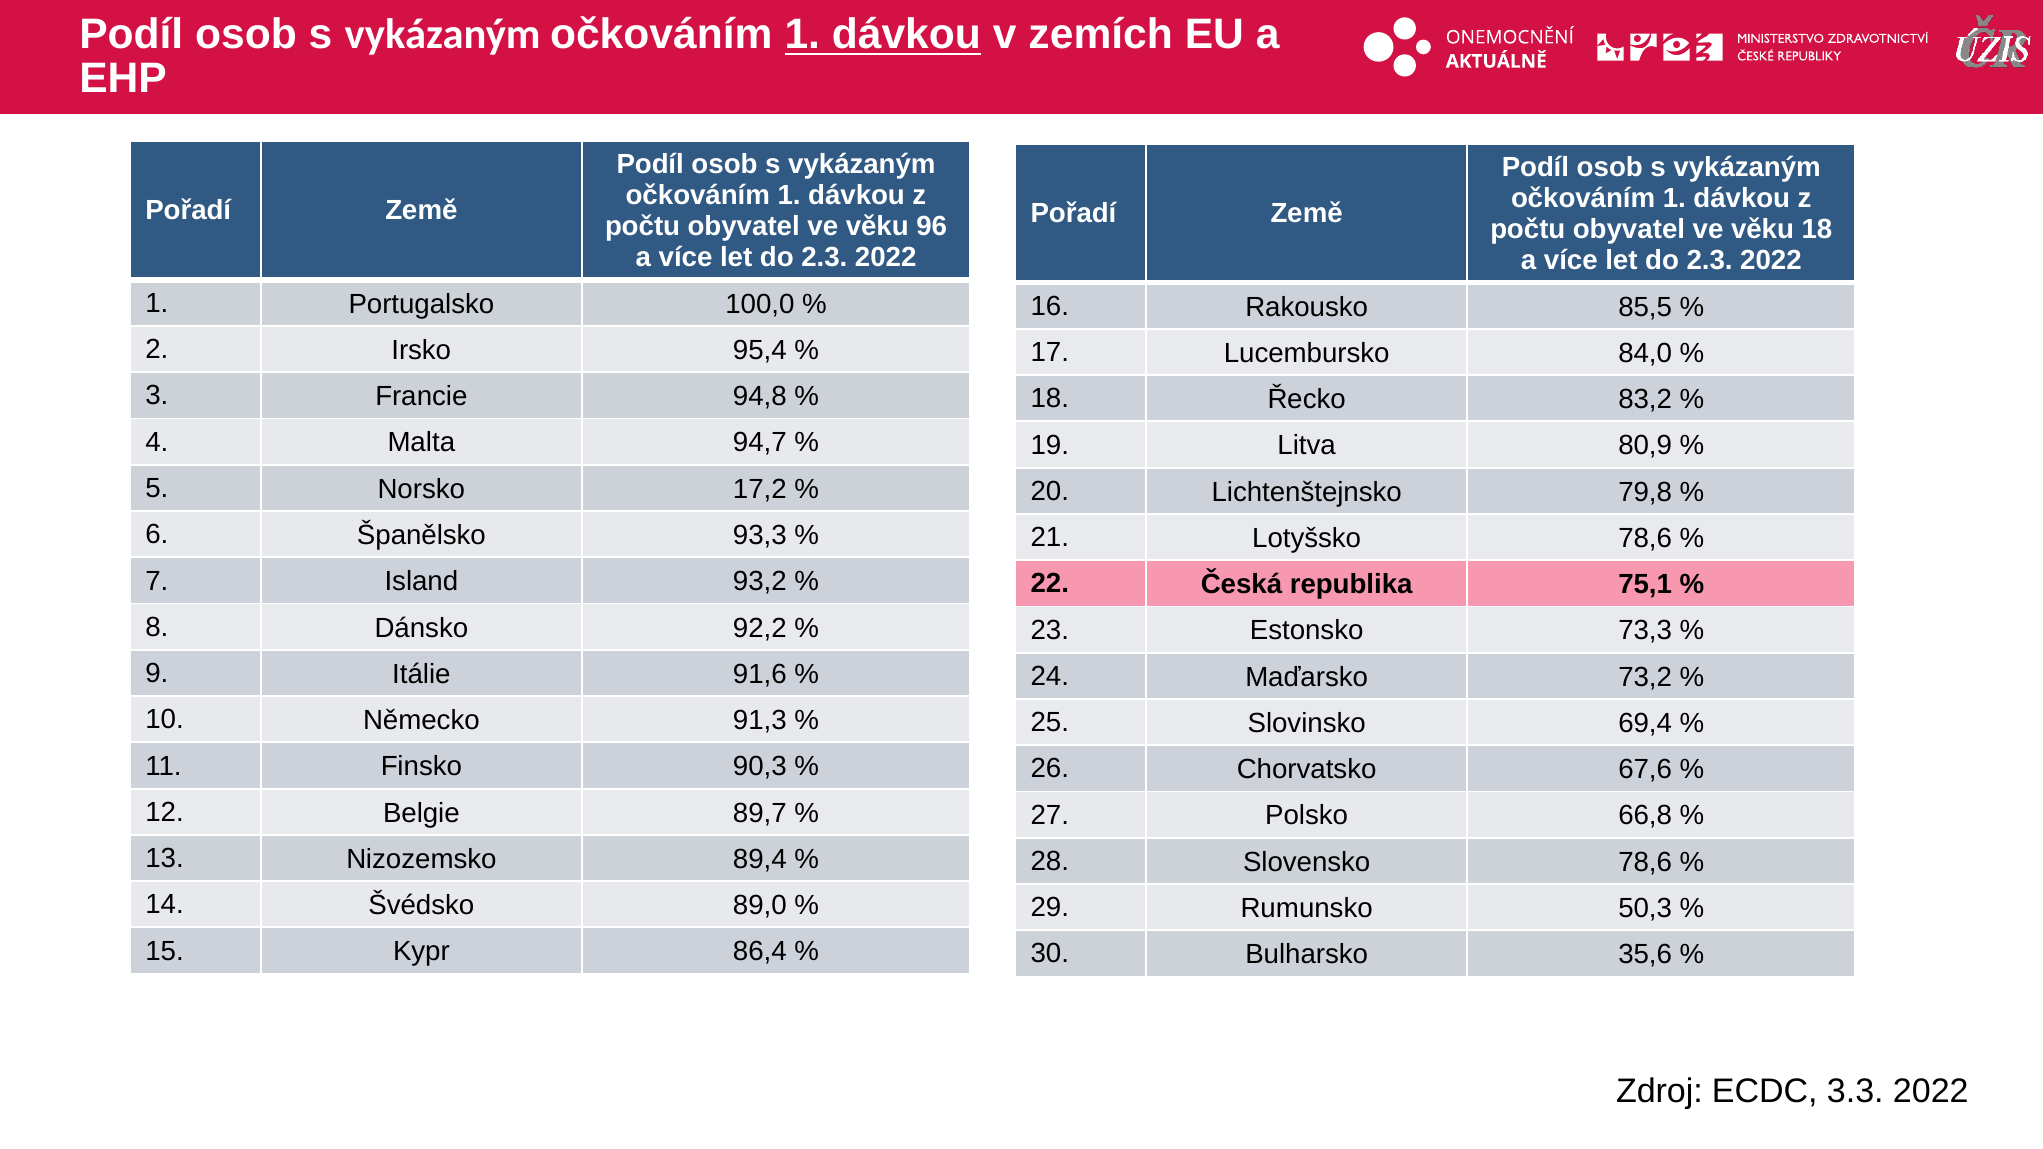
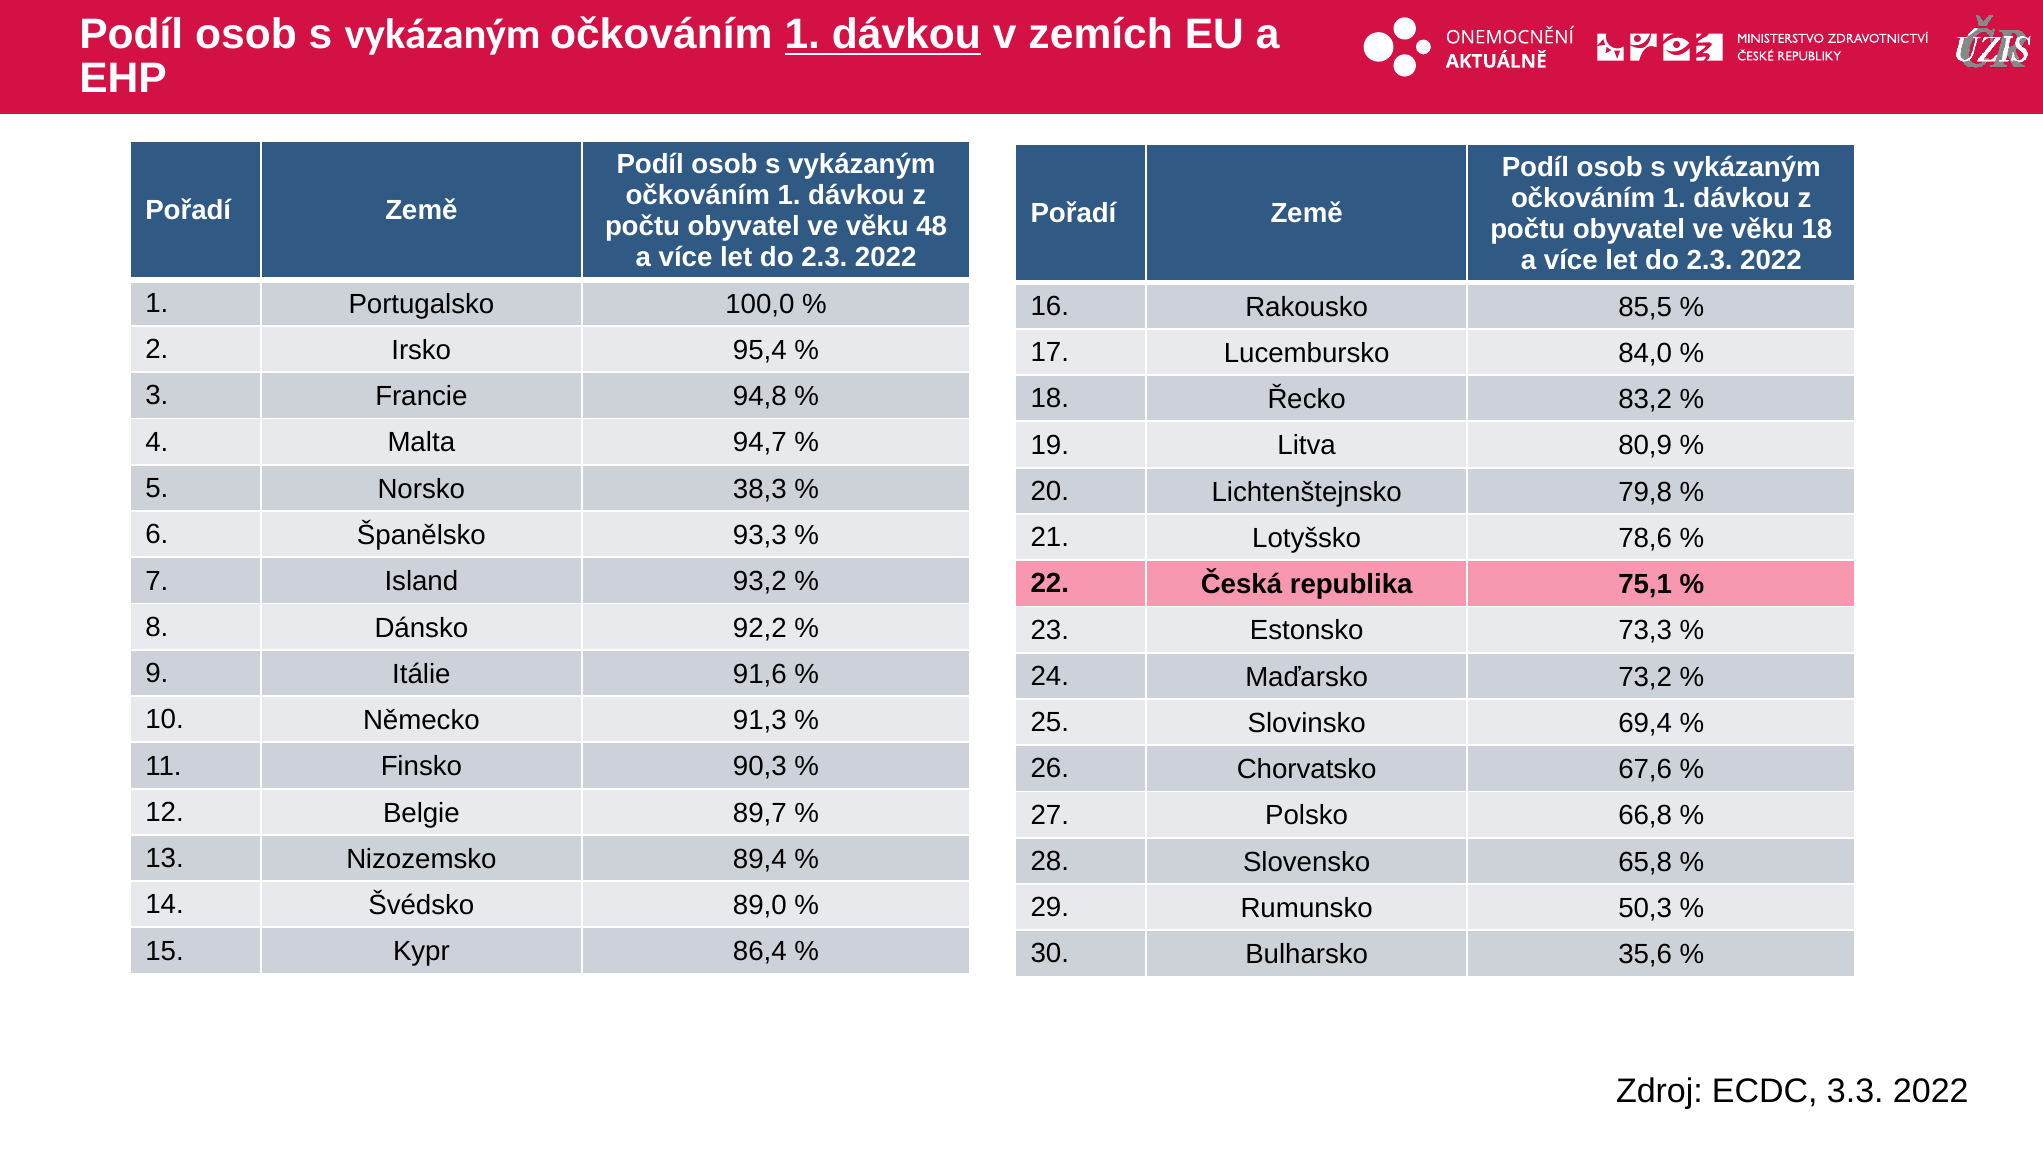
96: 96 -> 48 (932, 226)
17,2: 17,2 -> 38,3 (760, 489)
Slovensko 78,6: 78,6 -> 65,8 (1645, 862)
